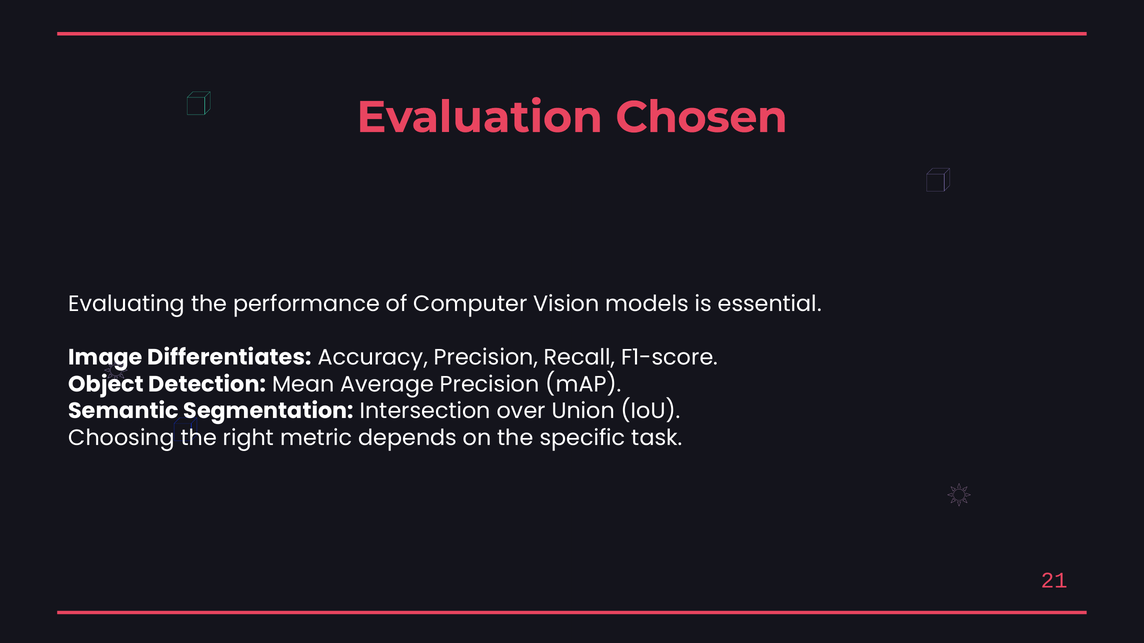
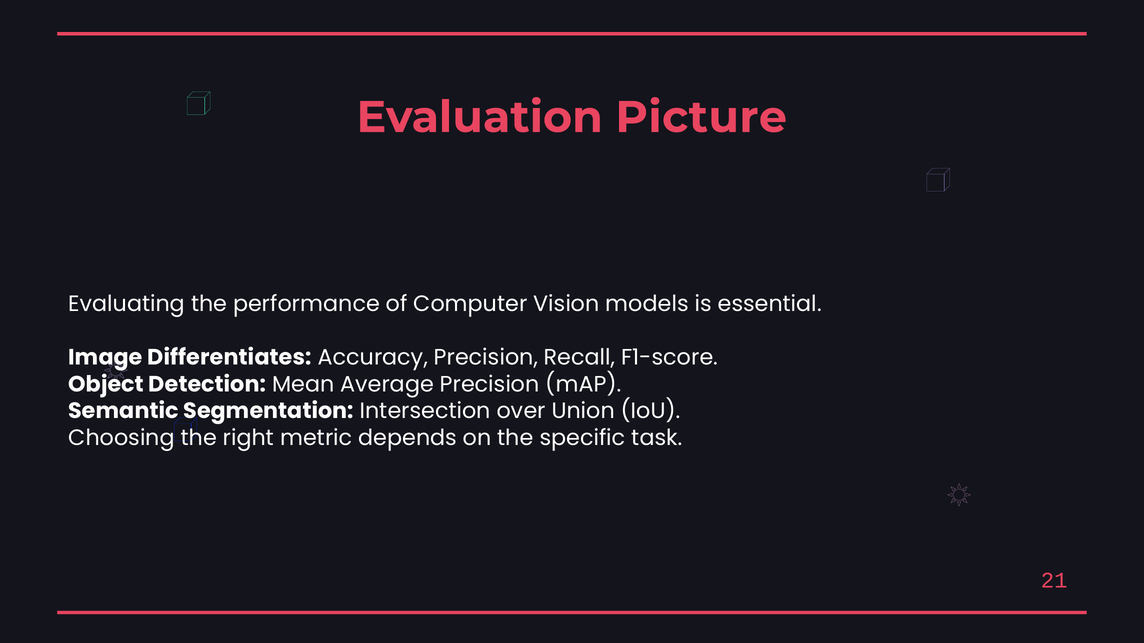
Chosen: Chosen -> Picture (701, 117)
